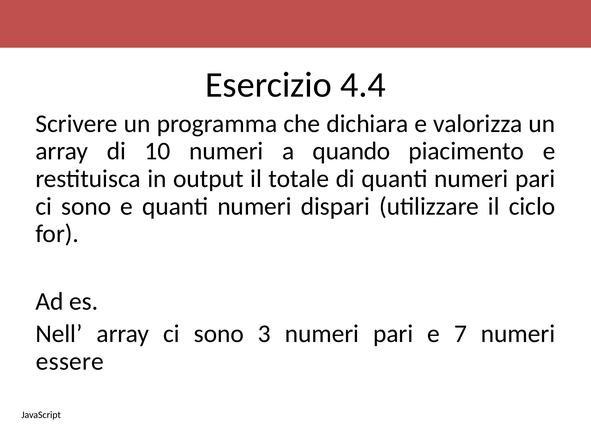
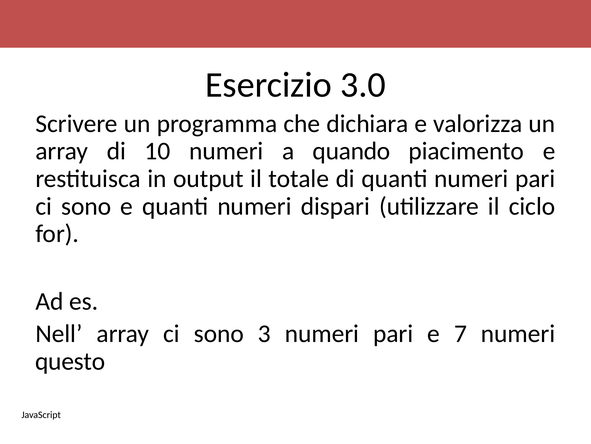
4.4: 4.4 -> 3.0 (363, 85)
essere: essere -> questo (70, 361)
